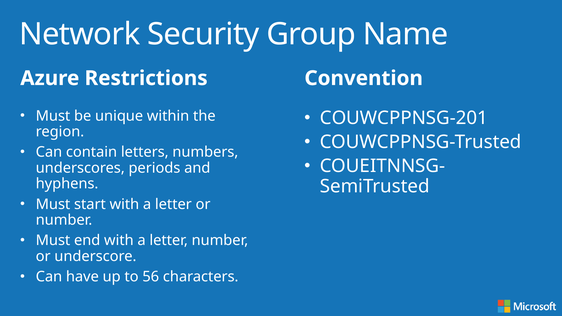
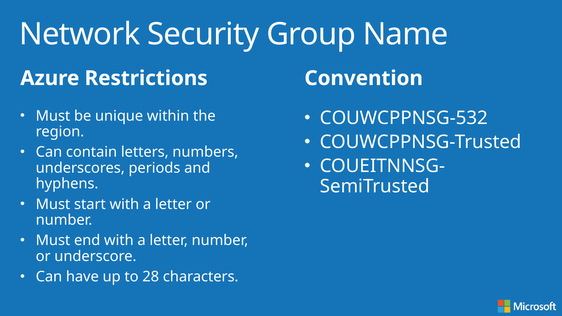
COUWCPPNSG-201: COUWCPPNSG-201 -> COUWCPPNSG-532 (404, 118)
56: 56 -> 28 (151, 277)
